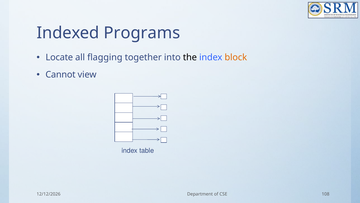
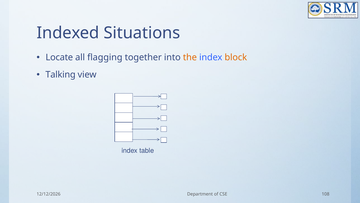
Programs: Programs -> Situations (142, 33)
the colour: black -> orange (190, 57)
Cannot: Cannot -> Talking (61, 75)
